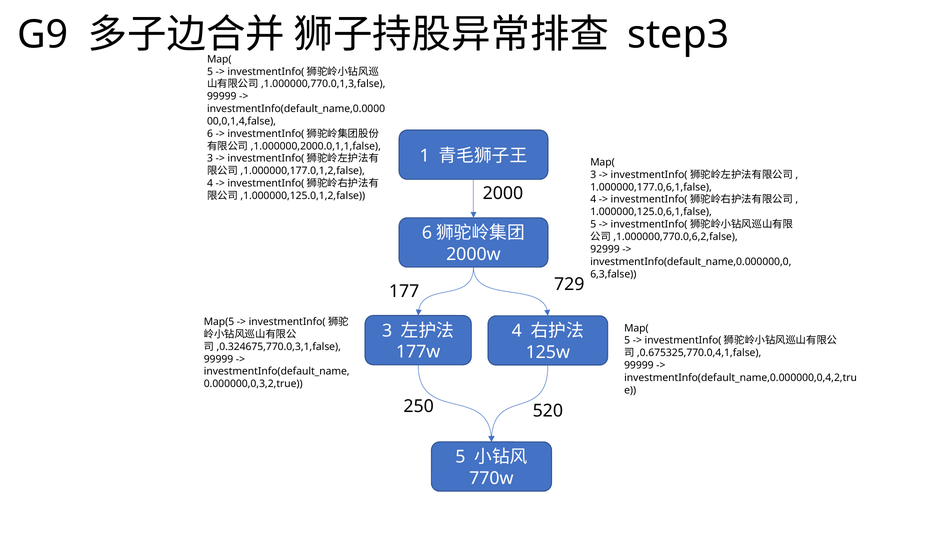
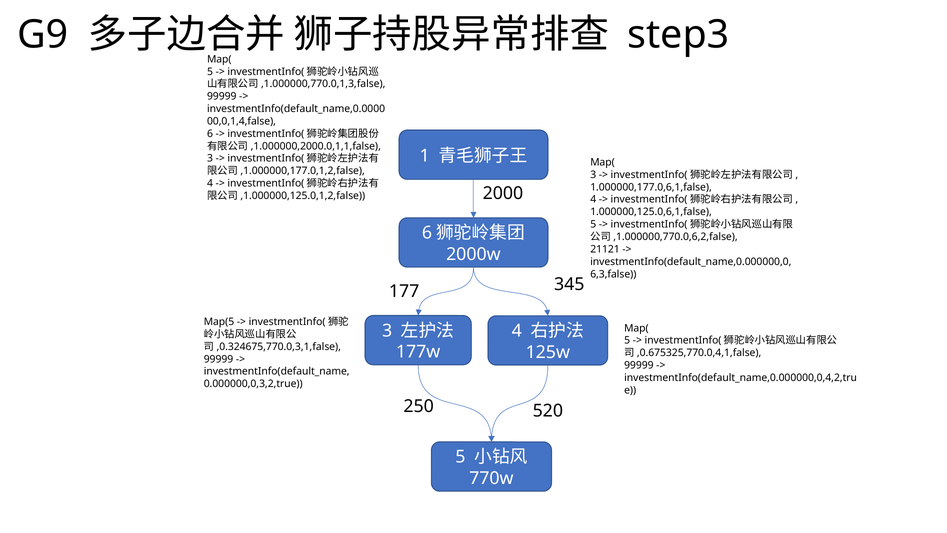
92999: 92999 -> 21121 (605, 249)
729: 729 -> 345 (569, 284)
